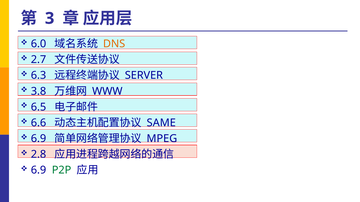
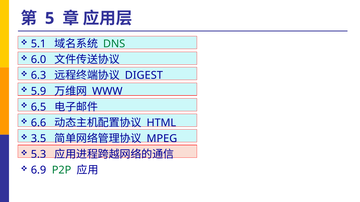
3: 3 -> 5 (50, 18)
6.0: 6.0 -> 5.1 (39, 44)
DNS colour: orange -> green (114, 44)
2.7: 2.7 -> 6.0 (39, 60)
SERVER: SERVER -> DIGEST (144, 76)
3.8: 3.8 -> 5.9 (39, 91)
SAME: SAME -> HTML (161, 123)
6.9: 6.9 -> 3.5 (39, 139)
2.8: 2.8 -> 5.3 (39, 155)
